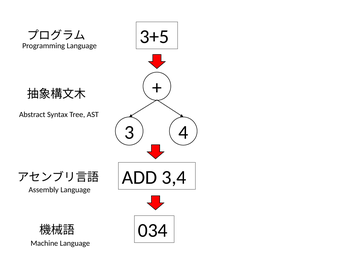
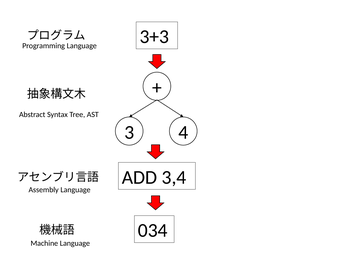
3+5: 3+5 -> 3+3 (154, 37)
